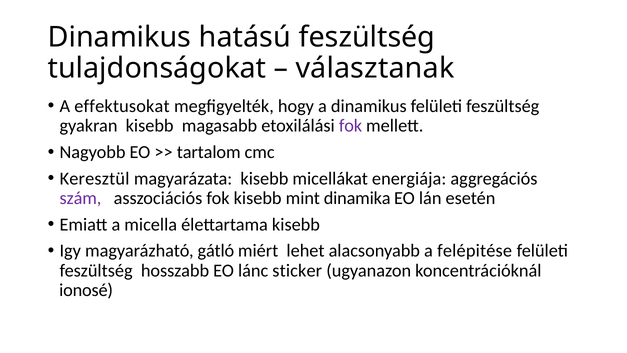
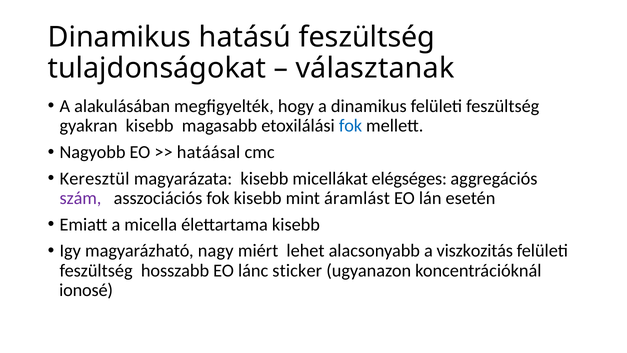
effektusokat: effektusokat -> alakulásában (122, 106)
fok colour: purple -> blue (351, 126)
tartalom: tartalom -> hatáásal (209, 152)
energiája: energiája -> elégséges (409, 178)
dinamika: dinamika -> áramlást (357, 198)
gátló: gátló -> nagy (216, 251)
felépitése: felépitése -> viszkozitás (475, 251)
